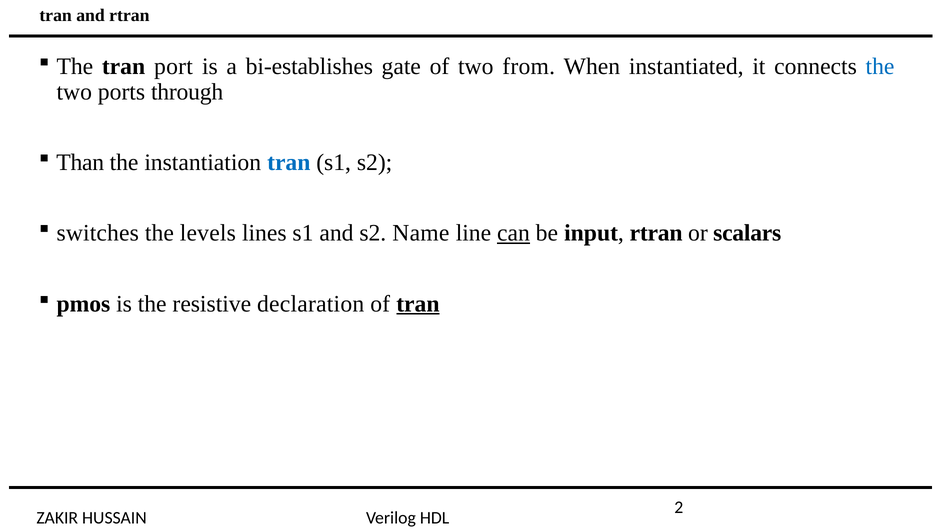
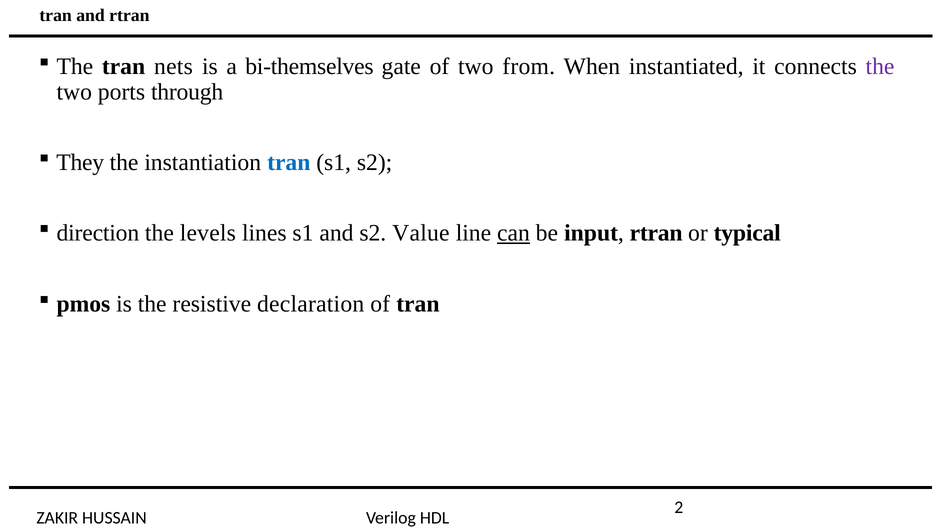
port: port -> nets (173, 66)
bi-establishes: bi-establishes -> bi-themselves (309, 66)
the colour: blue -> purple (880, 66)
Than: Than -> They (80, 163)
switches: switches -> direction (98, 233)
Name: Name -> Value (421, 233)
scalars: scalars -> typical (747, 233)
tran underline: present -> none (418, 304)
